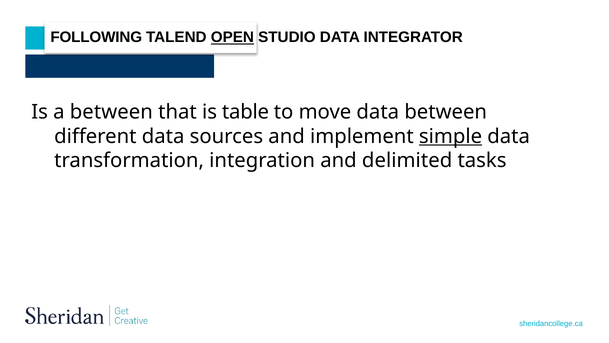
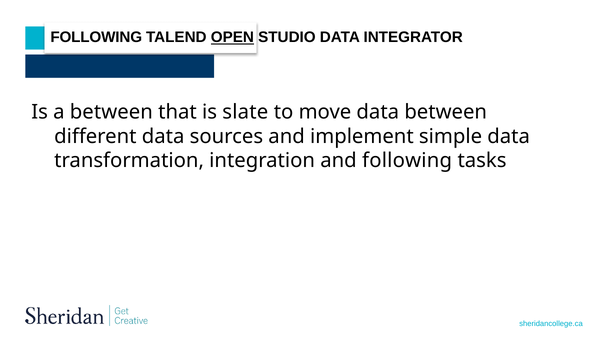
table: table -> slate (245, 112)
simple underline: present -> none (451, 136)
and delimited: delimited -> following (407, 160)
